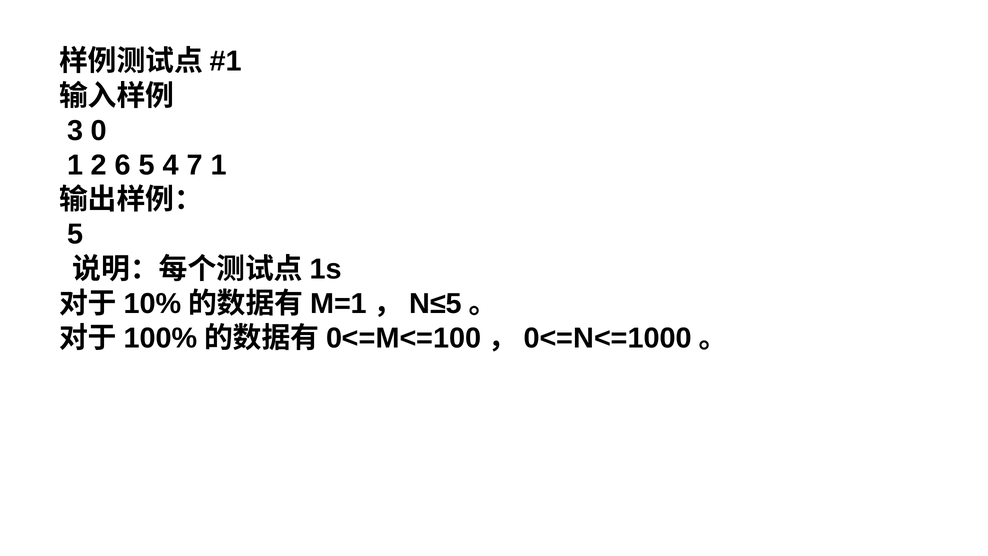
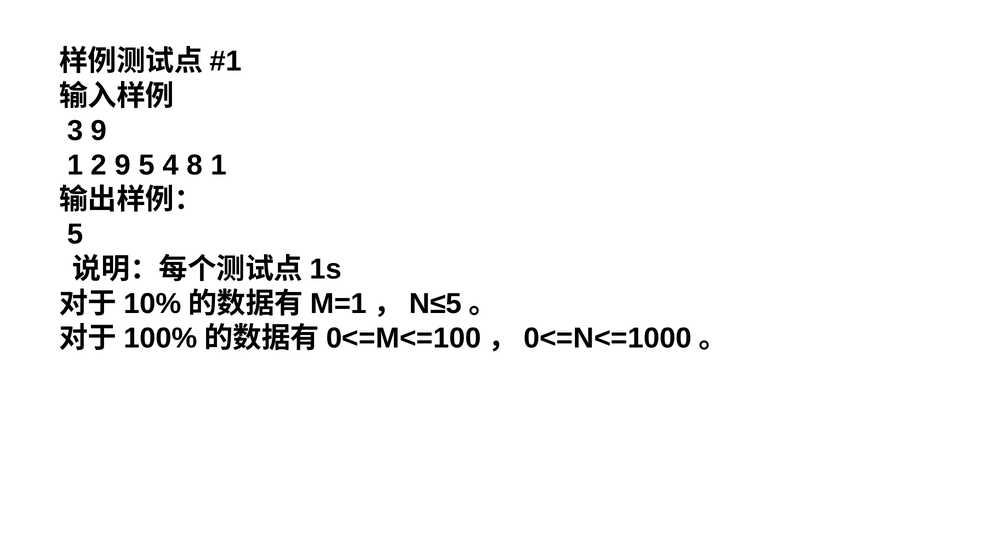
3 0: 0 -> 9 (99, 131)
2 6: 6 -> 9 (123, 165)
7: 7 -> 8 (195, 165)
